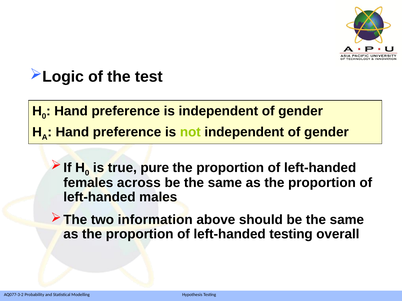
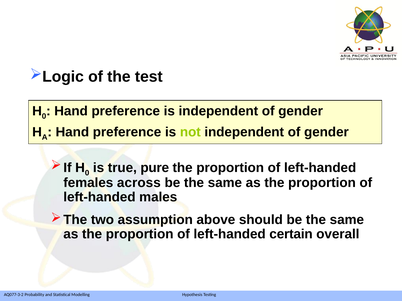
information: information -> assumption (155, 220)
left-handed testing: testing -> certain (291, 234)
